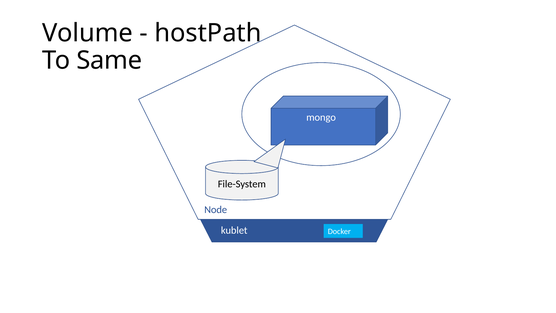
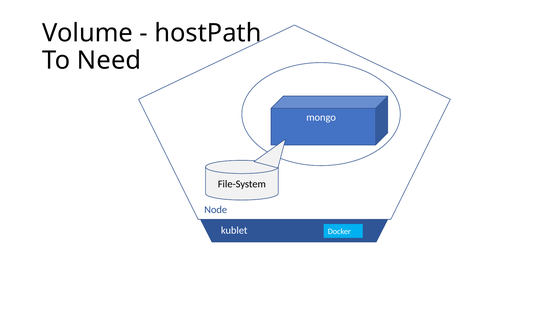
Same: Same -> Need (109, 60)
